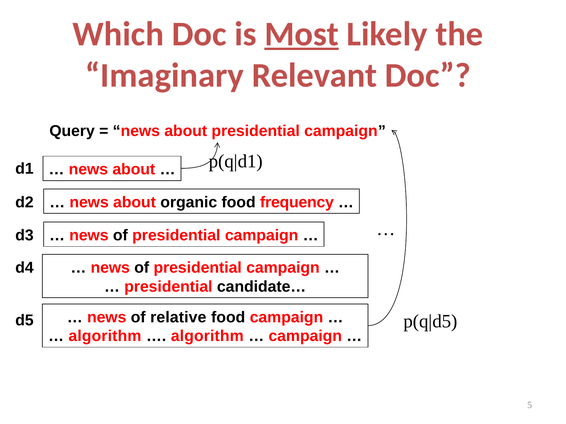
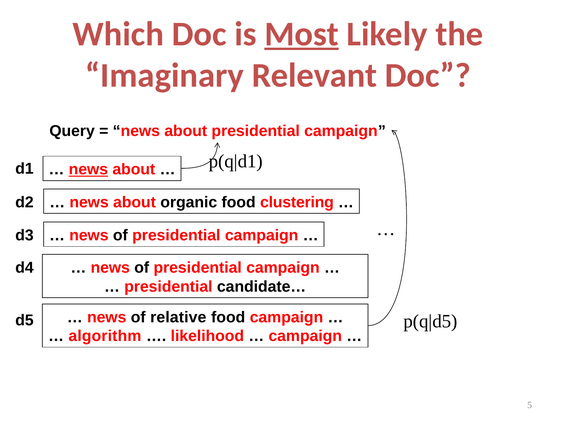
news underline: none -> present (88, 170)
frequency: frequency -> clustering (297, 202)
algorithm: algorithm -> likelihood (207, 337)
